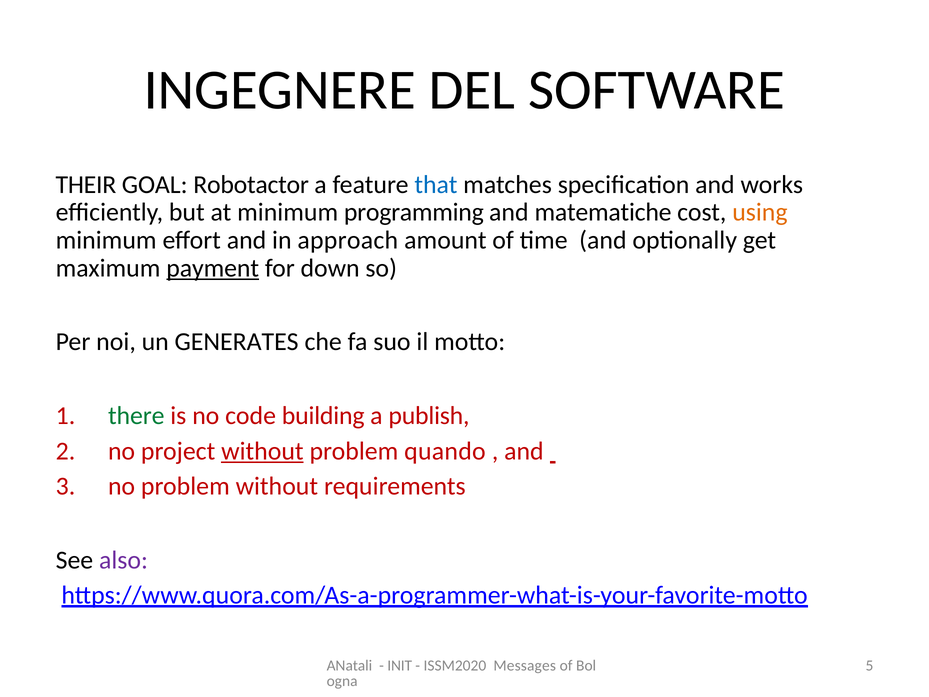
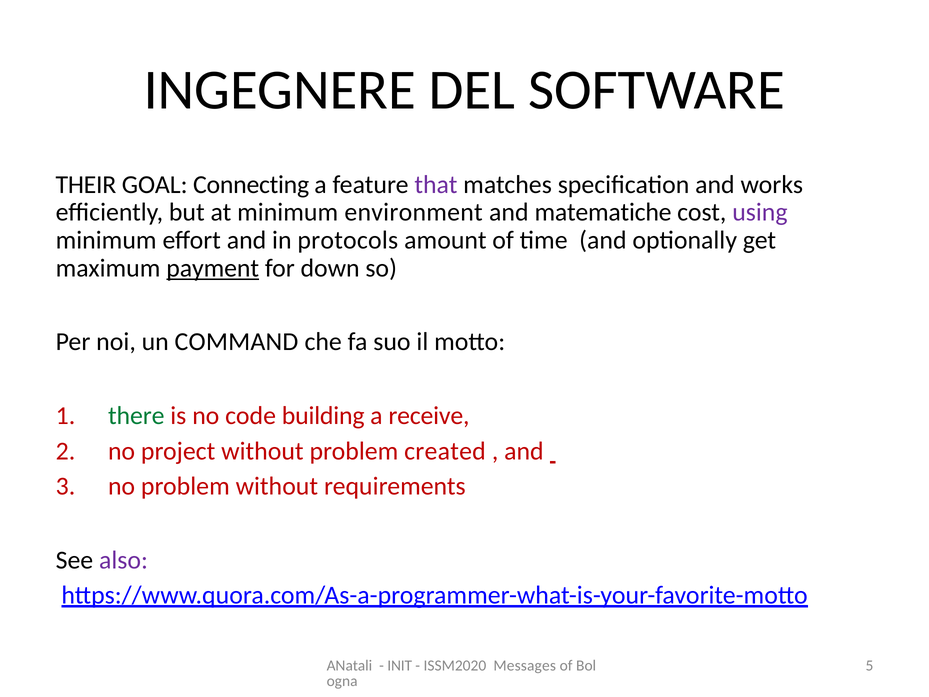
Robotactor: Robotactor -> Connecting (251, 185)
that colour: blue -> purple (436, 185)
programming: programming -> environment (414, 212)
using colour: orange -> purple (760, 212)
approach: approach -> protocols (348, 240)
GENERATES: GENERATES -> COMMAND (236, 342)
publish: publish -> receive (429, 416)
without underline: present -> none (262, 451)
quando: quando -> created (445, 451)
